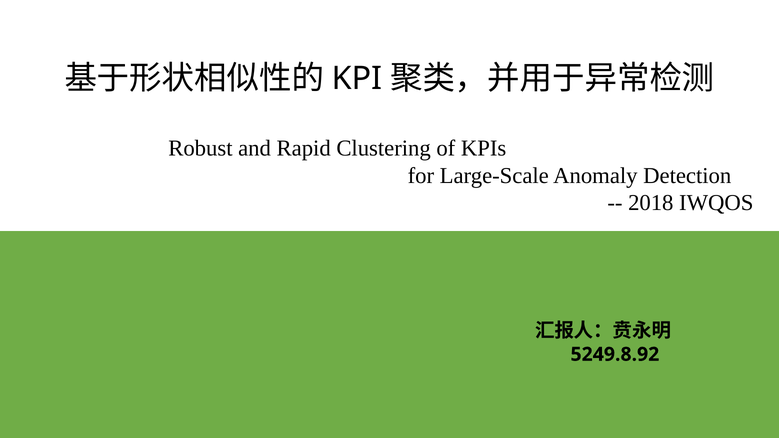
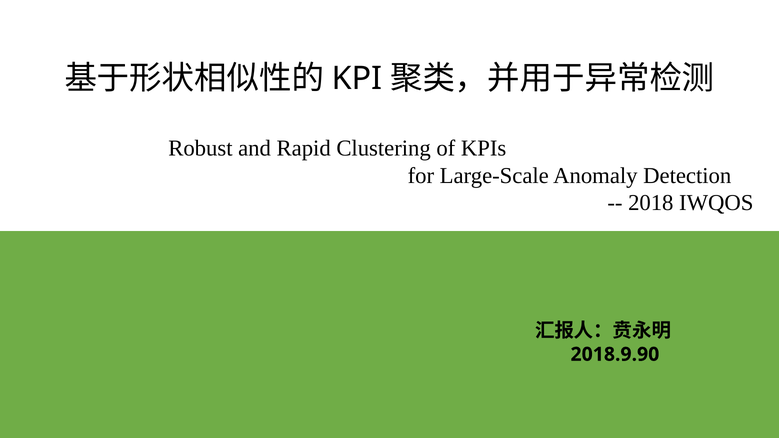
5249.8.92: 5249.8.92 -> 2018.9.90 (615, 354)
